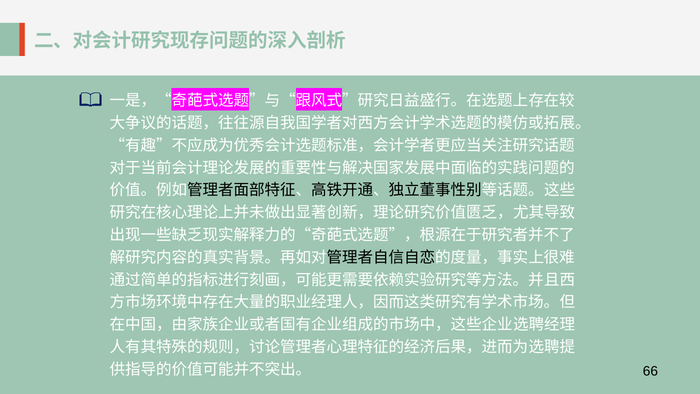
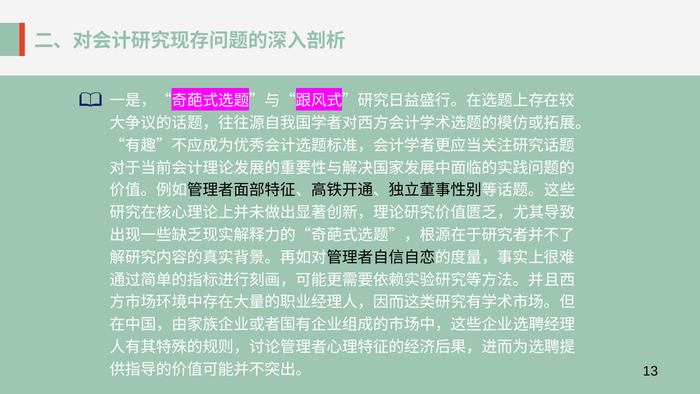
66: 66 -> 13 (650, 371)
